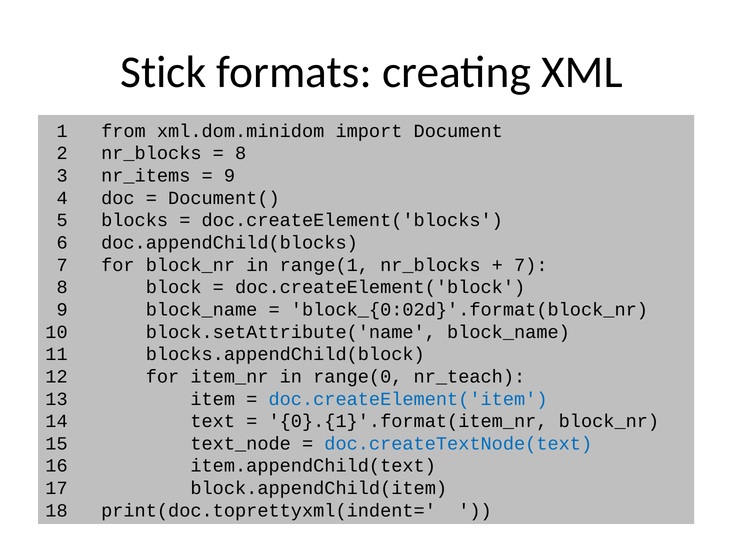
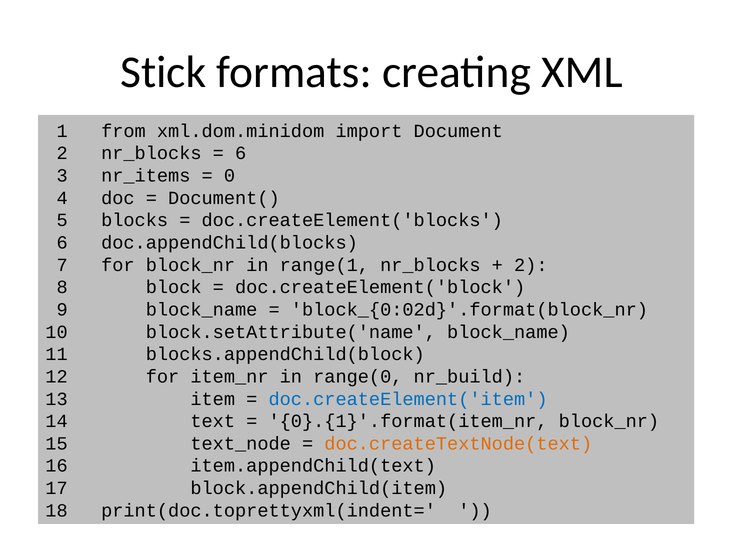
8: 8 -> 6 (241, 153)
9: 9 -> 0 (229, 176)
7: 7 -> 2 (531, 265)
nr_teach: nr_teach -> nr_build (469, 377)
doc.createTextNode(text colour: blue -> orange (458, 444)
